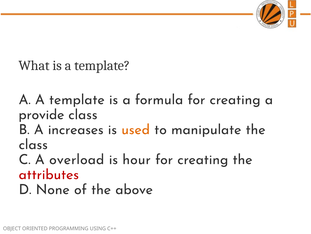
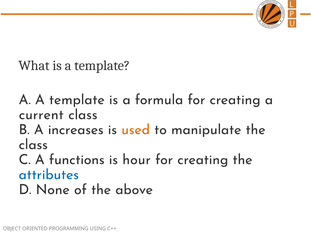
provide: provide -> current (41, 114)
overload: overload -> functions (77, 159)
attributes colour: red -> blue (49, 174)
